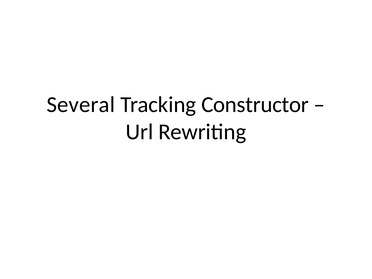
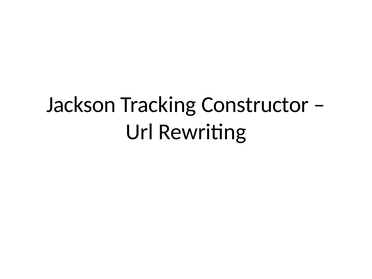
Several: Several -> Jackson (81, 105)
